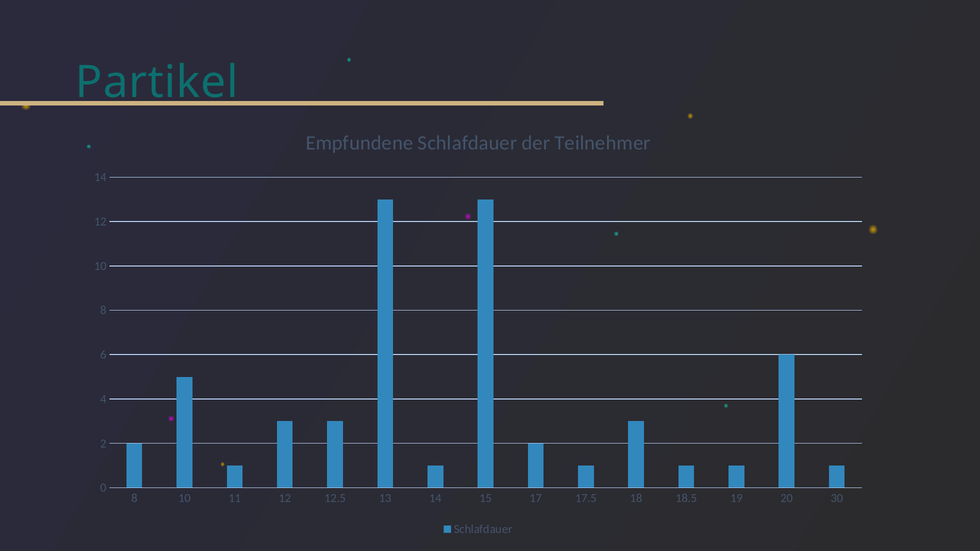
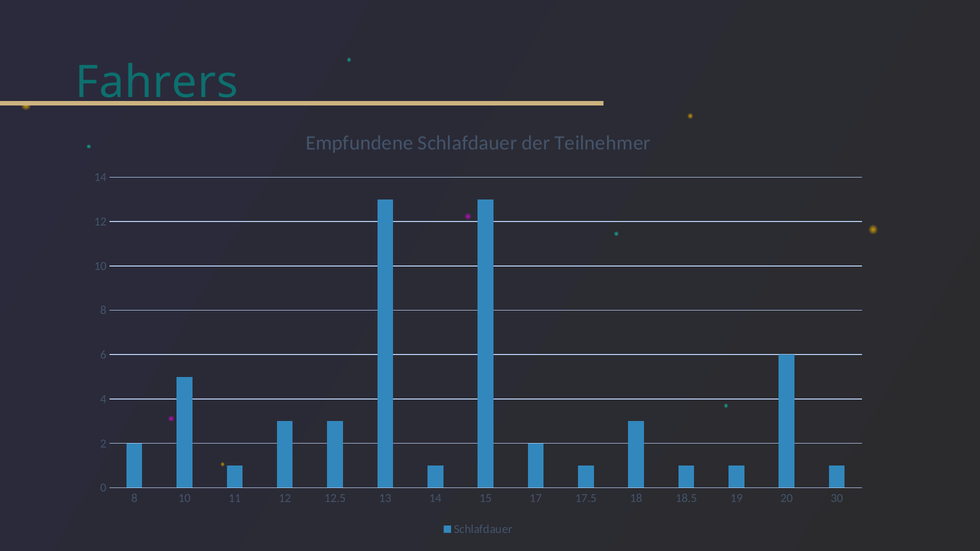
Partikel: Partikel -> Fahrers (157, 82)
